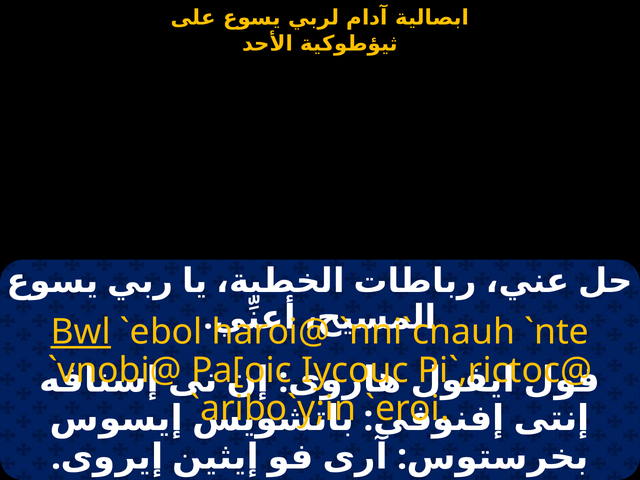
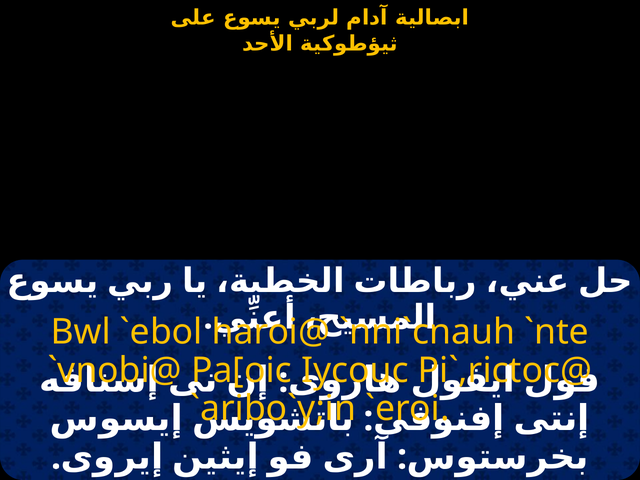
Bwl underline: present -> none (81, 332)
